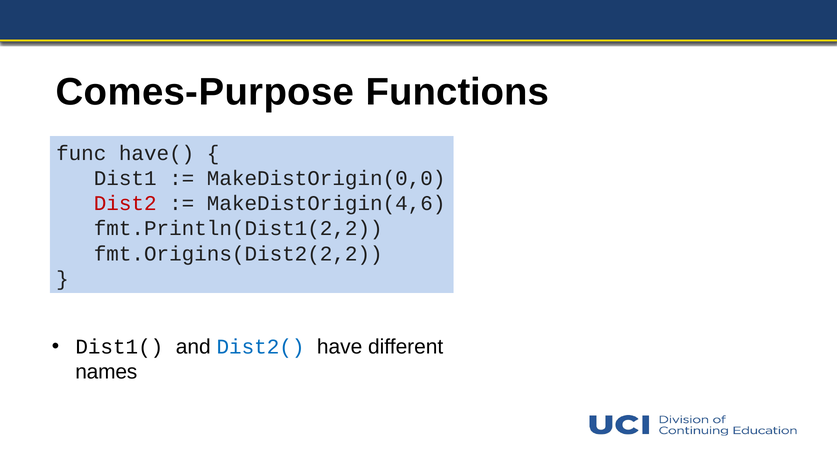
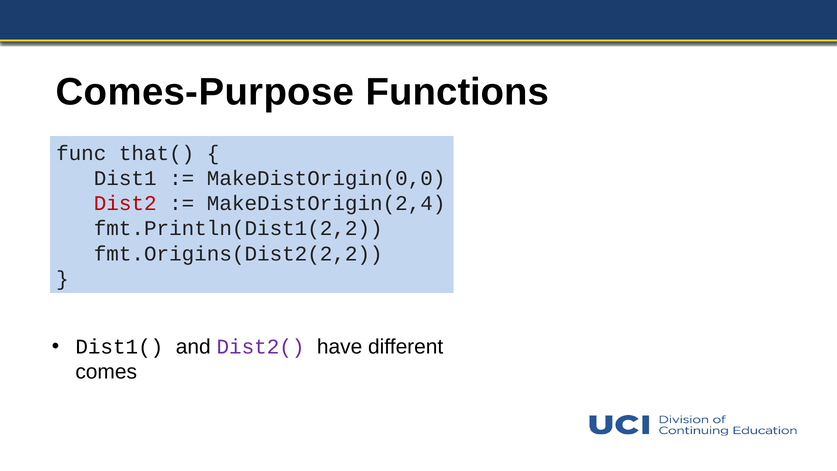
have(: have( -> that( (157, 153)
MakeDistOrigin(4,6: MakeDistOrigin(4,6 -> MakeDistOrigin(2,4 (326, 203)
Dist2( colour: blue -> purple (260, 347)
names: names -> comes (106, 372)
